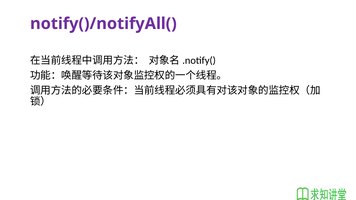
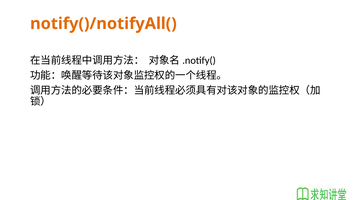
notify()/notifyAll( colour: purple -> orange (103, 24)
